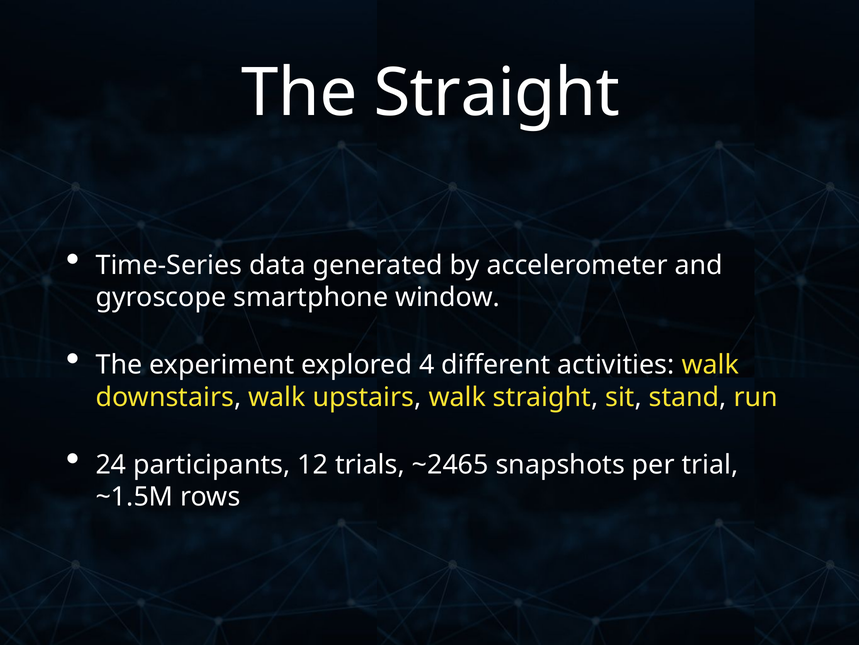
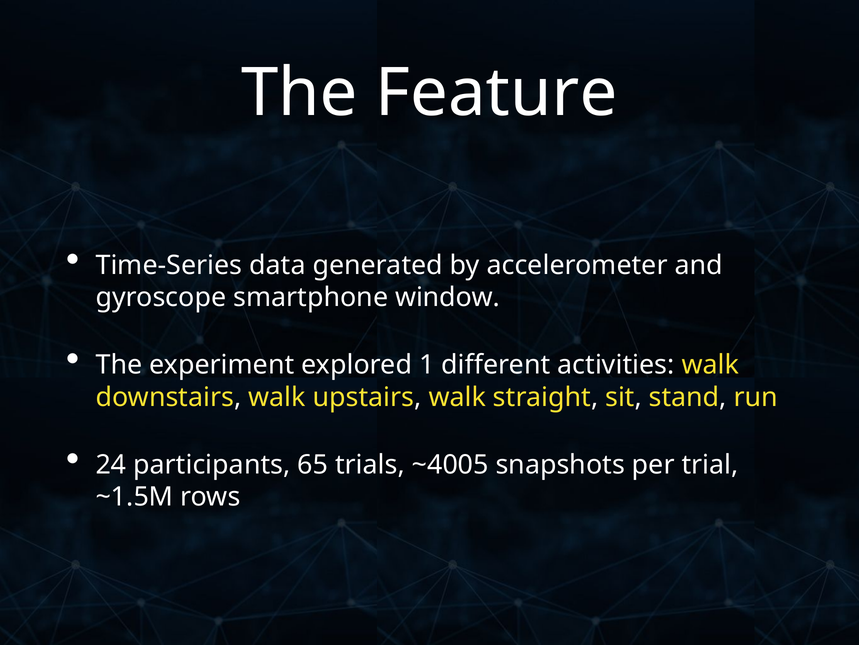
The Straight: Straight -> Feature (496, 93)
4: 4 -> 1 (427, 365)
12: 12 -> 65 (313, 464)
~2465: ~2465 -> ~4005 (450, 464)
